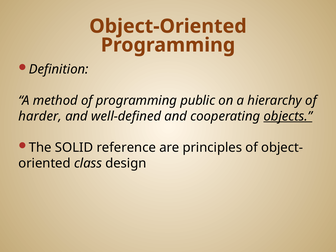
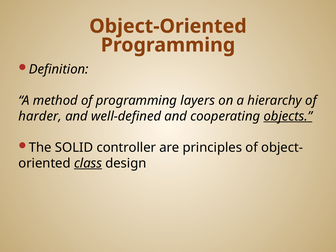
public: public -> layers (198, 101)
reference: reference -> controller (126, 148)
class underline: none -> present (88, 163)
